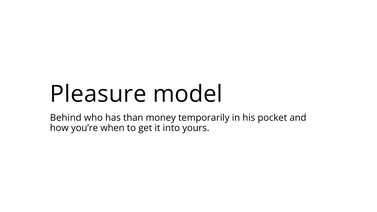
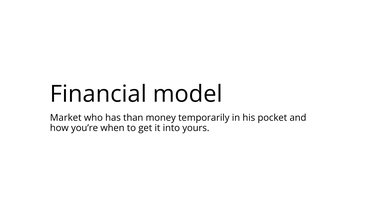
Pleasure: Pleasure -> Financial (98, 94)
Behind: Behind -> Market (66, 118)
